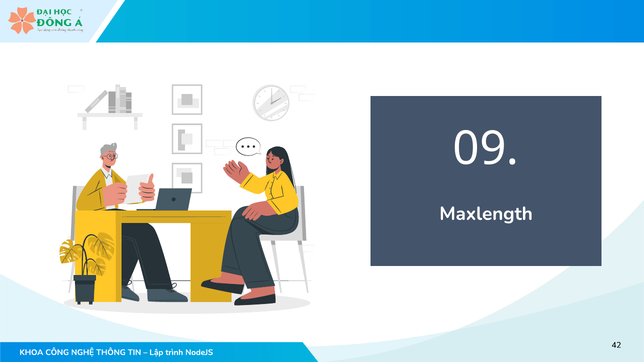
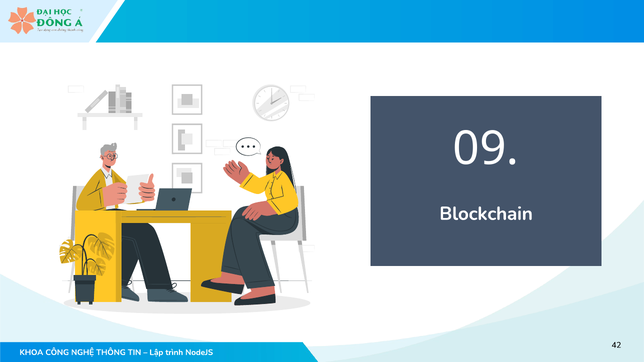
Maxlength: Maxlength -> Blockchain (486, 214)
